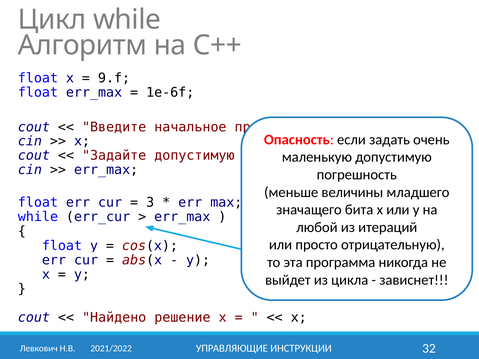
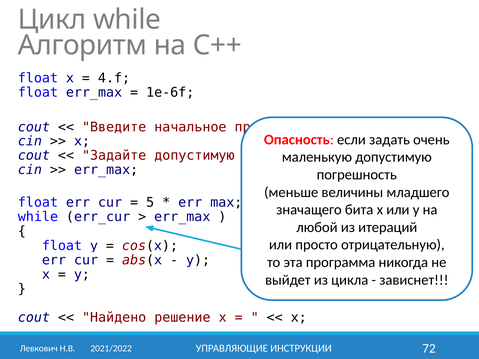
9.f: 9.f -> 4.f (114, 78)
3: 3 -> 5 (150, 203)
32: 32 -> 72 (429, 349)
